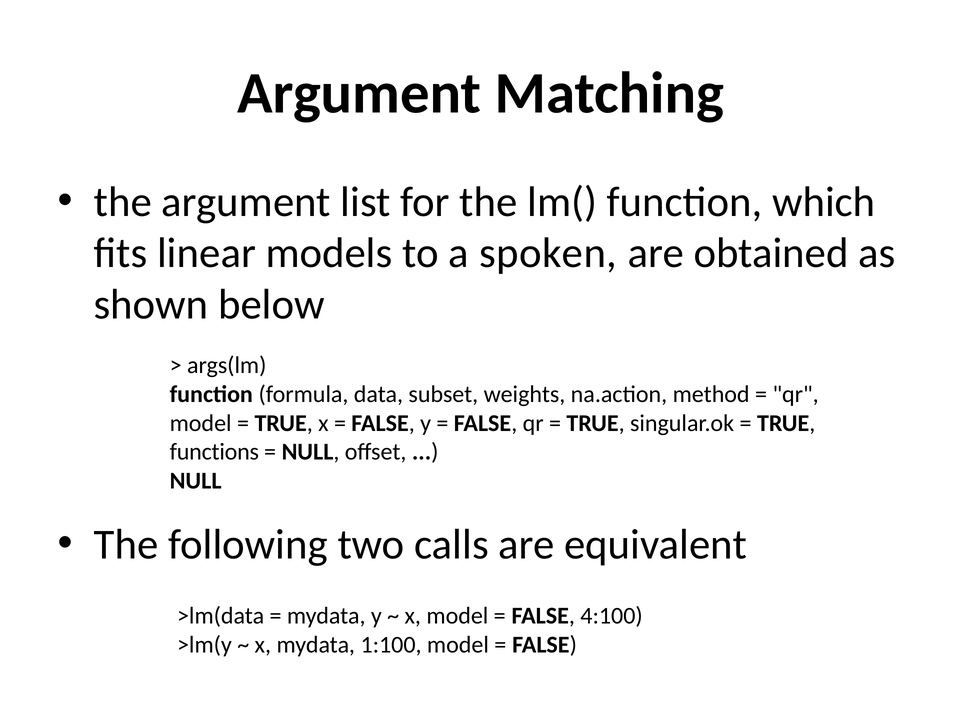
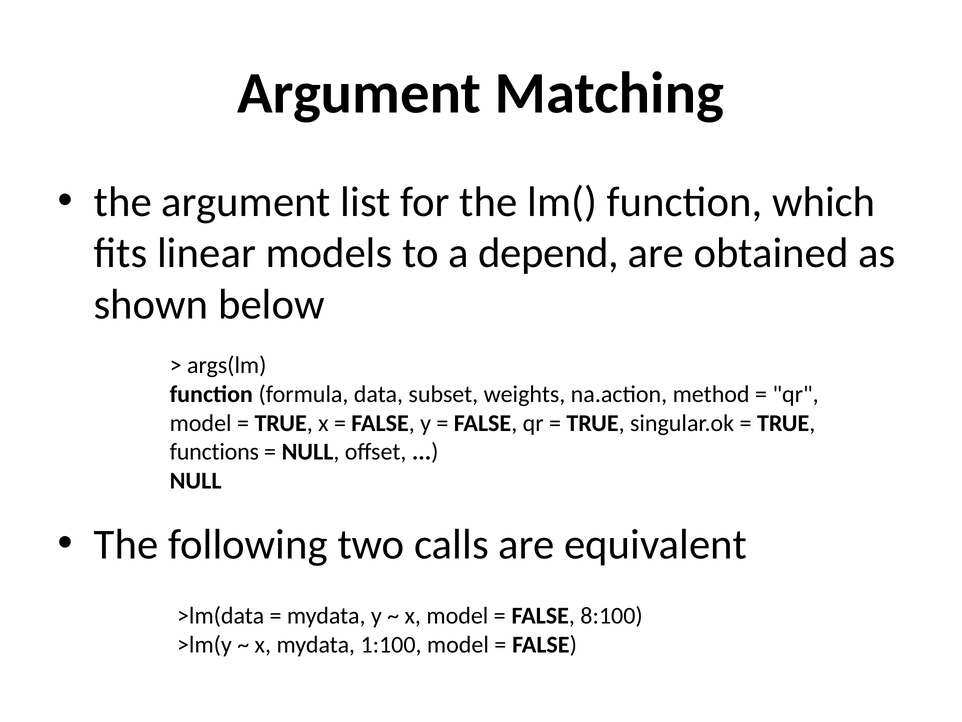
spoken: spoken -> depend (549, 253)
4:100: 4:100 -> 8:100 (612, 615)
